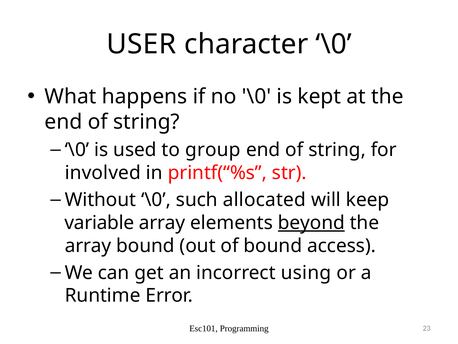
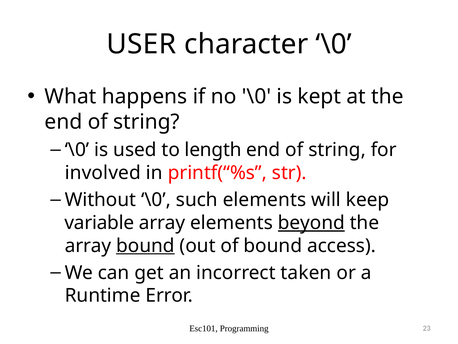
group: group -> length (213, 150)
such allocated: allocated -> elements (264, 200)
bound underline: none -> present (145, 245)
using: using -> taken (306, 272)
